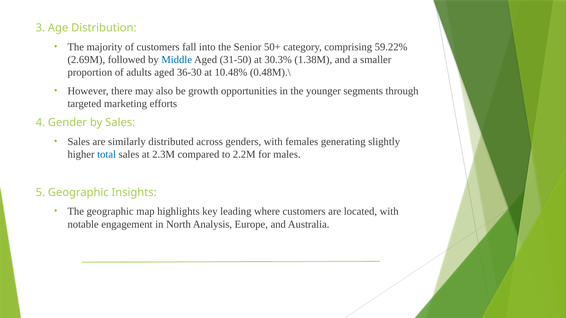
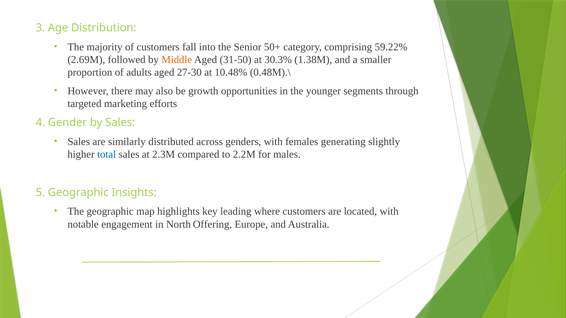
Middle colour: blue -> orange (177, 60)
36-30: 36-30 -> 27-30 (189, 72)
Analysis: Analysis -> Offering (212, 224)
